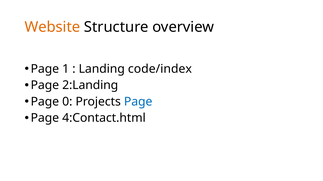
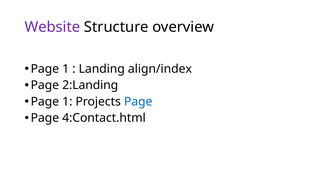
Website colour: orange -> purple (52, 27)
code/index: code/index -> align/index (160, 69)
0: 0 -> 1 (67, 102)
